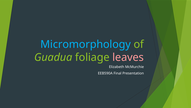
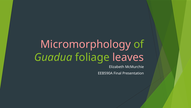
Micromorphology colour: light blue -> pink (86, 44)
